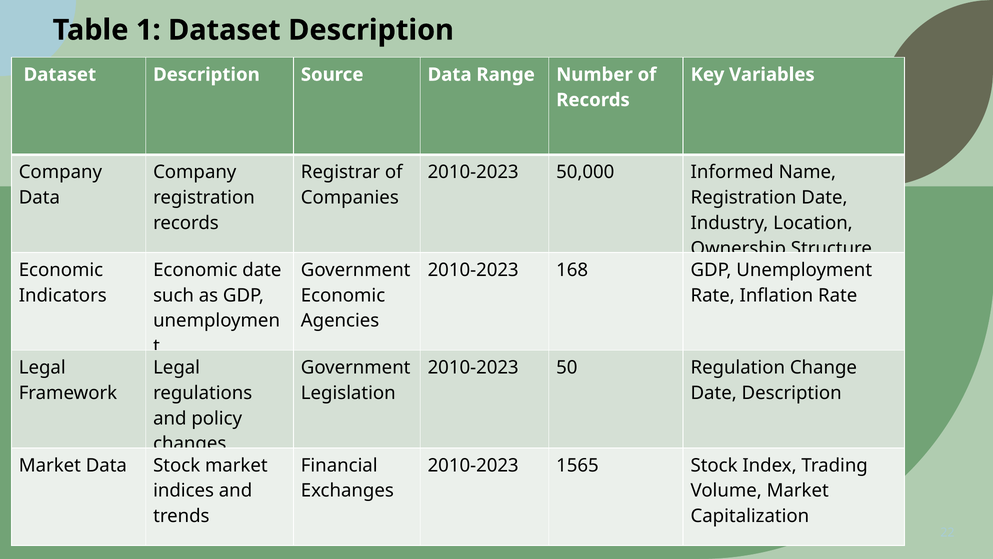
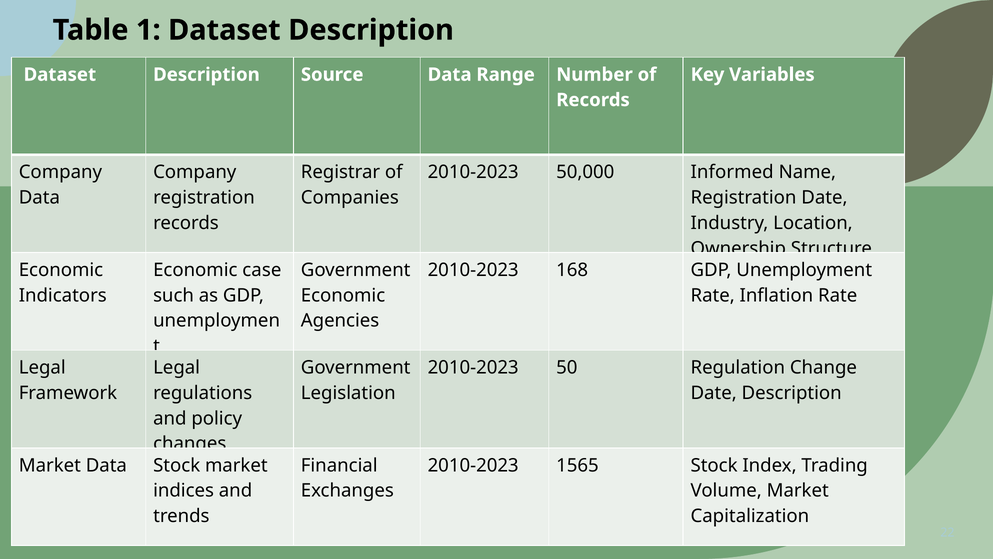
Economic date: date -> case (262, 270)
